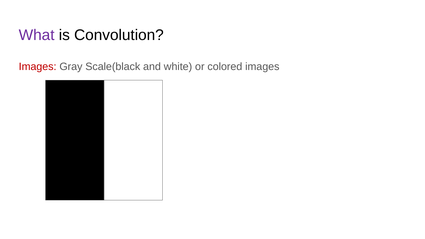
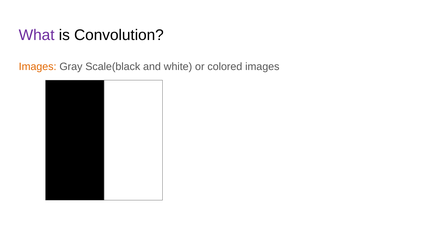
Images colour: red -> orange (38, 67)
